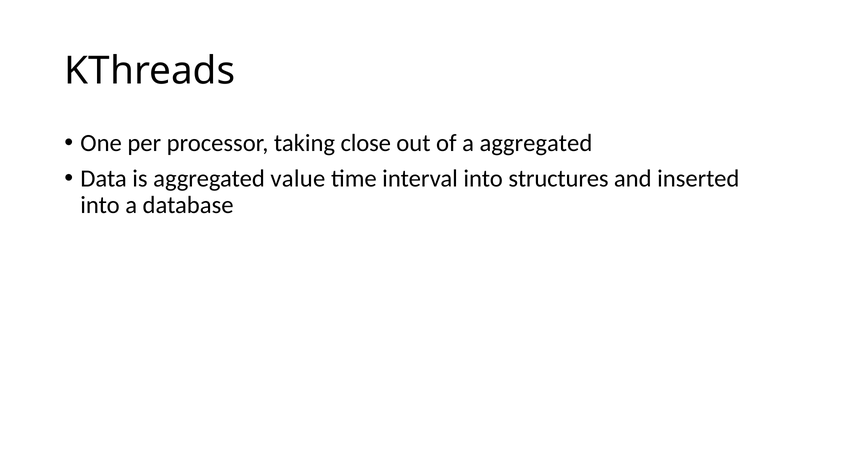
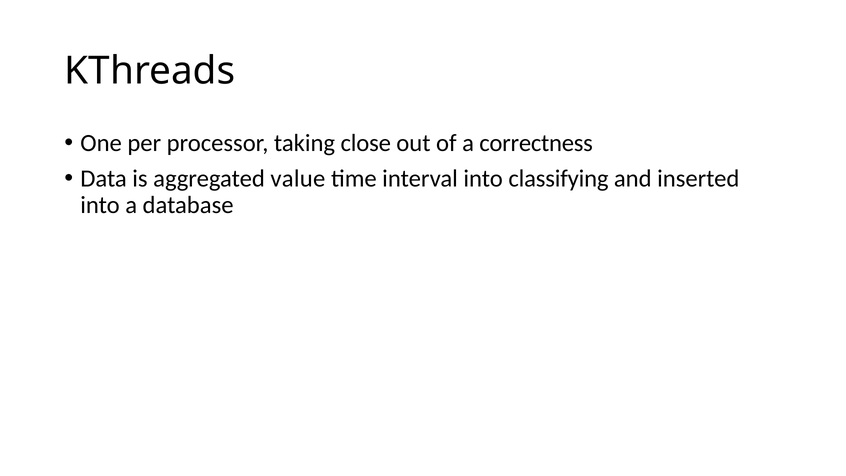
a aggregated: aggregated -> correctness (536, 143)
structures: structures -> classifying (558, 179)
